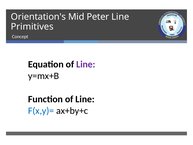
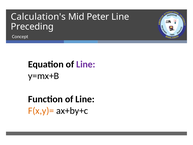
Orientation's: Orientation's -> Calculation's (38, 17)
Primitives: Primitives -> Preceding (32, 27)
F(x,y)= colour: blue -> orange (41, 111)
